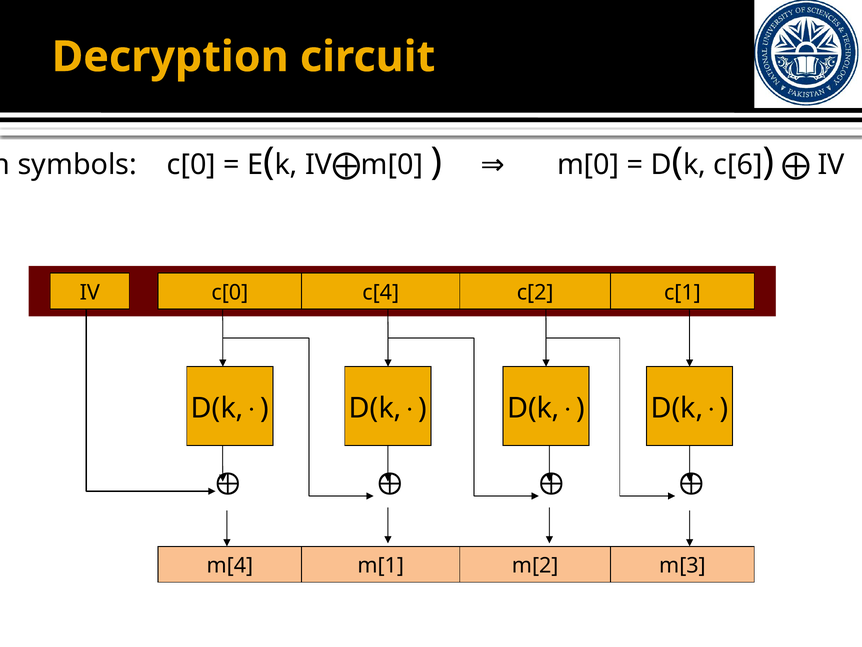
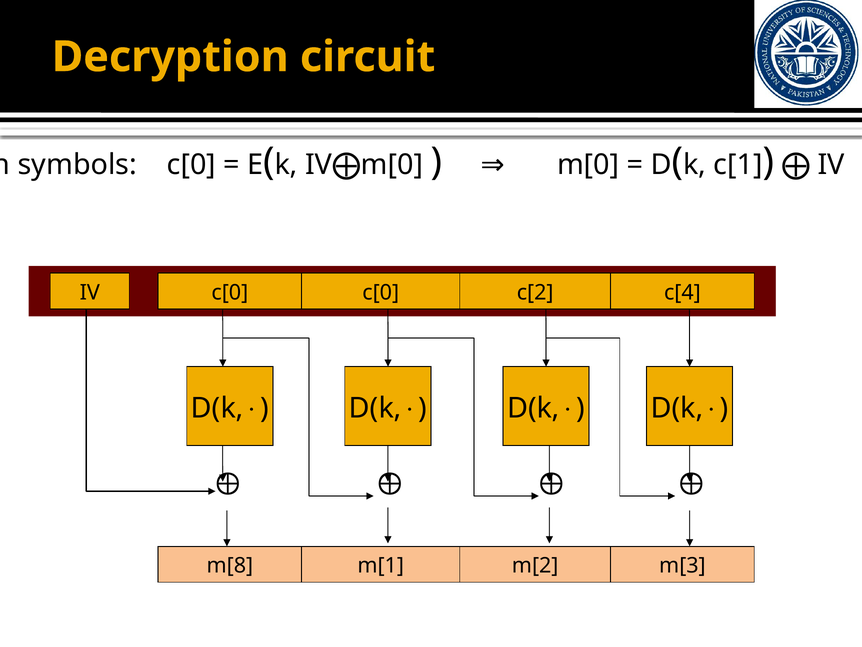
c[6: c[6 -> c[1 (738, 165)
c[0 c[4: c[4 -> c[0 (381, 292)
c[1: c[1 -> c[4 (682, 292)
m[4: m[4 -> m[8 (230, 565)
